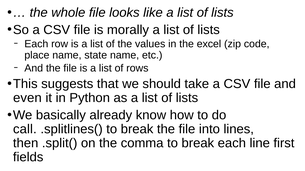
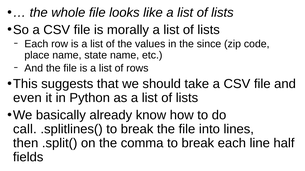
excel: excel -> since (209, 44)
first: first -> half (284, 144)
